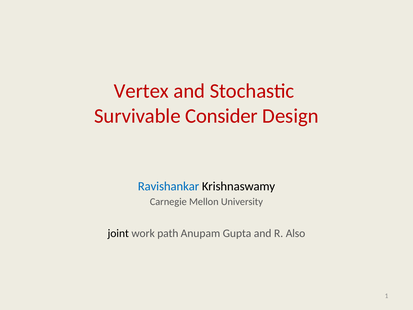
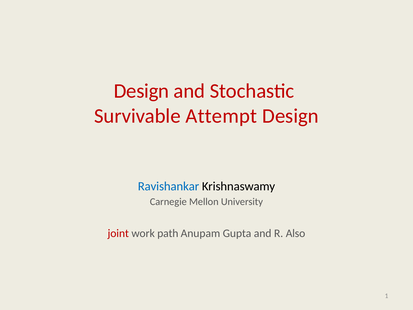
Vertex: Vertex -> Design (141, 91)
Consider: Consider -> Attempt (221, 116)
joint colour: black -> red (118, 233)
